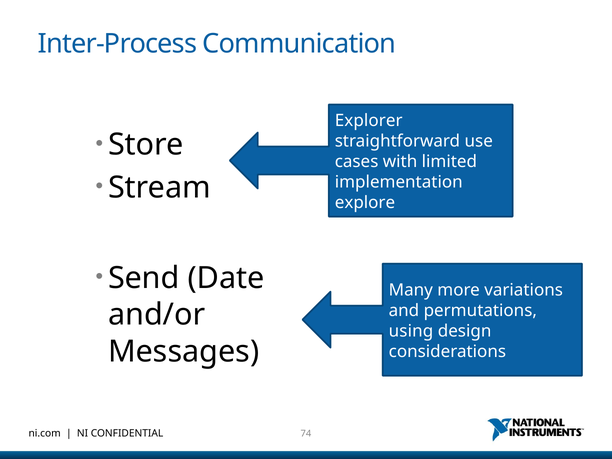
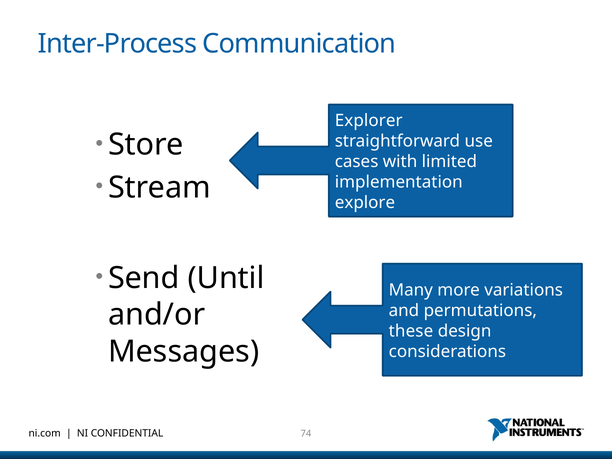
Date: Date -> Until (226, 278)
using: using -> these (411, 331)
